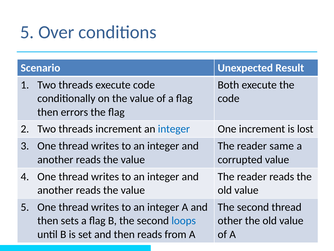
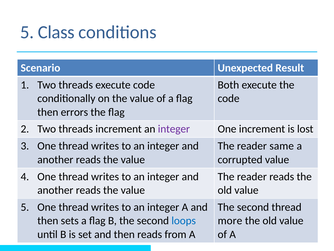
Over: Over -> Class (56, 32)
integer colour: blue -> purple (174, 129)
other: other -> more (230, 220)
